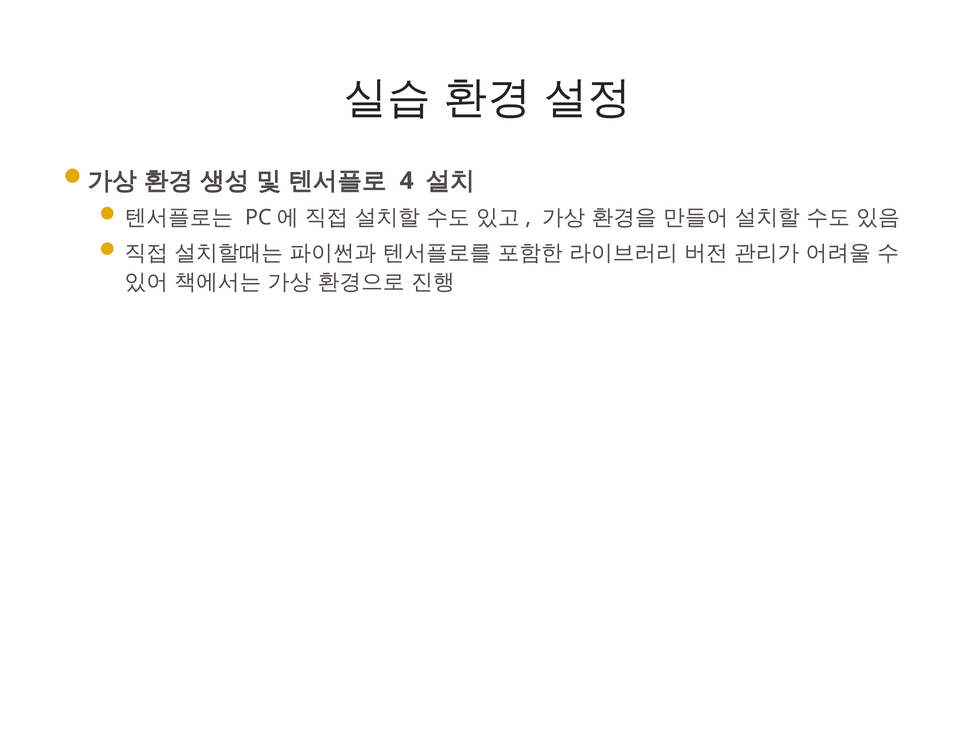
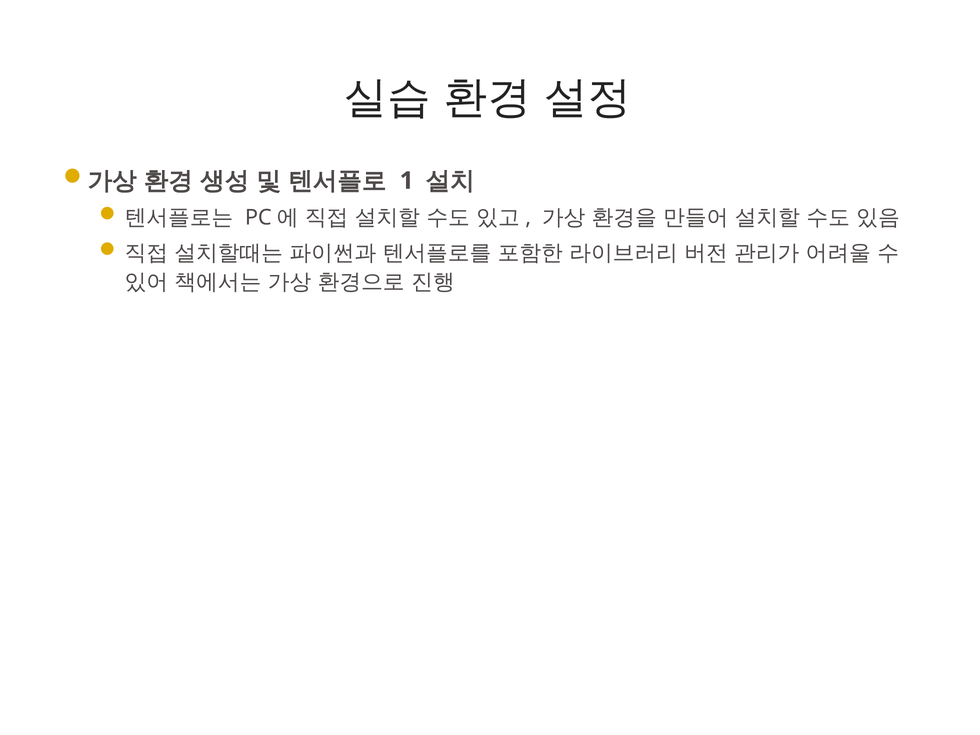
4: 4 -> 1 (407, 181)
